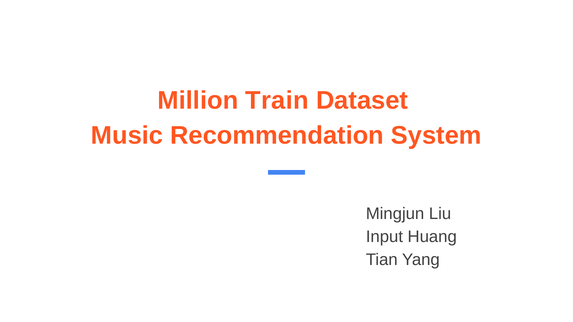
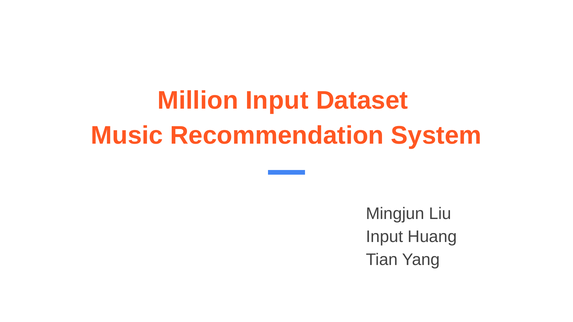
Million Train: Train -> Input (277, 100)
